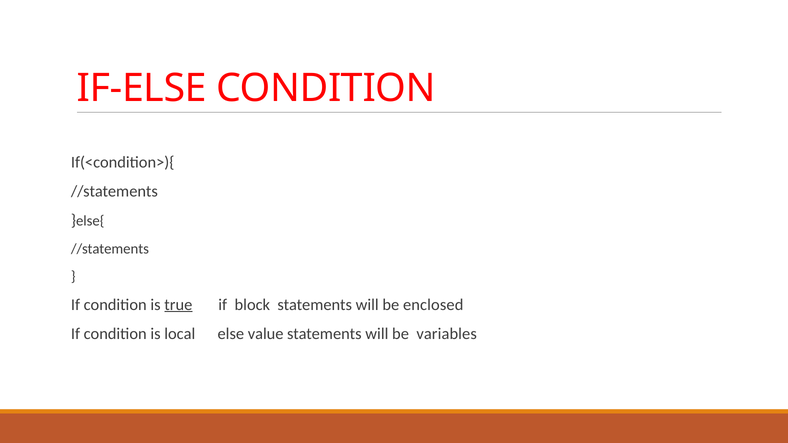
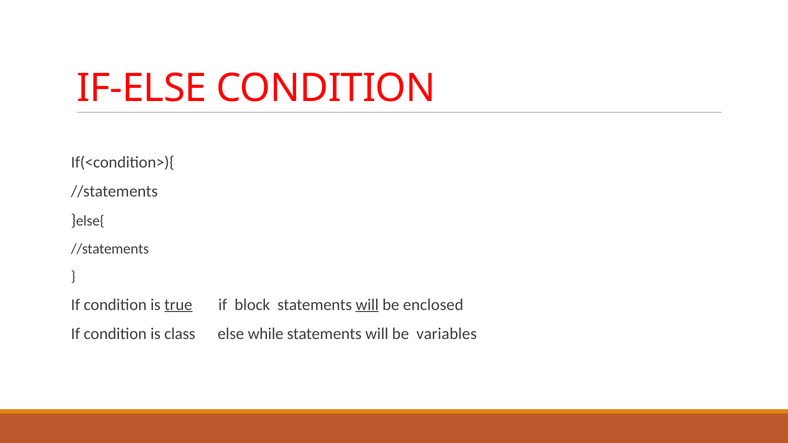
will underline: none -> present (367, 305)
local: local -> class (180, 334)
value: value -> while (266, 334)
